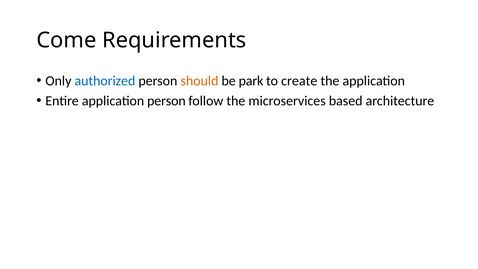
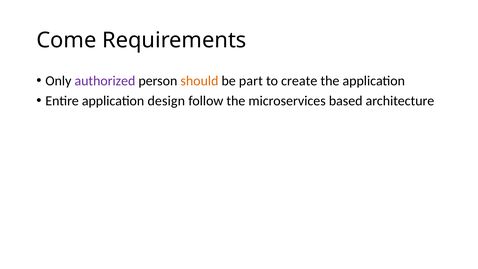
authorized colour: blue -> purple (105, 81)
park: park -> part (251, 81)
application person: person -> design (166, 101)
